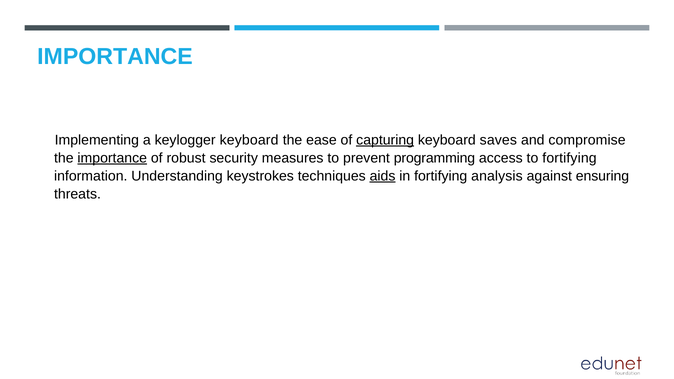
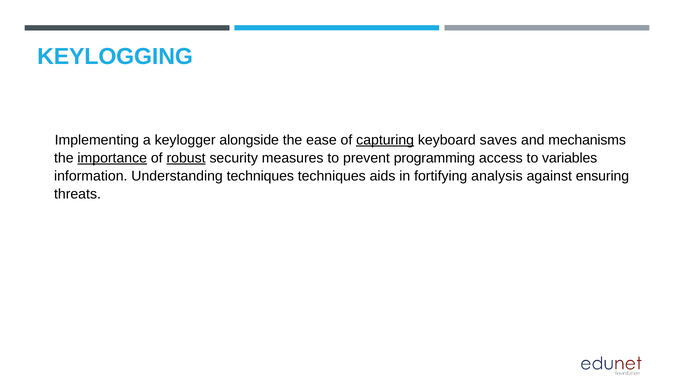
IMPORTANCE: IMPORTANCE -> KEYLOGGING (115, 57)
keylogger keyboard: keyboard -> alongside (249, 140)
compromise: compromise -> mechanisms (587, 140)
robust underline: none -> present (186, 158)
to fortifying: fortifying -> variables (570, 158)
Understanding keystrokes: keystrokes -> techniques (260, 176)
aids underline: present -> none (383, 176)
